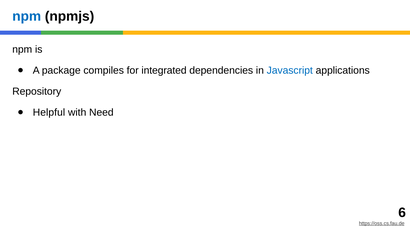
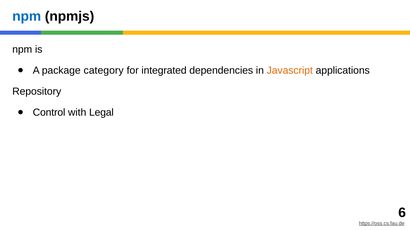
compiles: compiles -> category (104, 71)
Javascript colour: blue -> orange (290, 71)
Helpful: Helpful -> Control (49, 113)
Need: Need -> Legal (101, 113)
